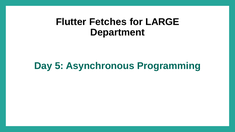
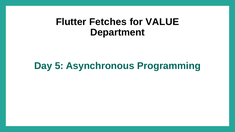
LARGE: LARGE -> VALUE (162, 22)
